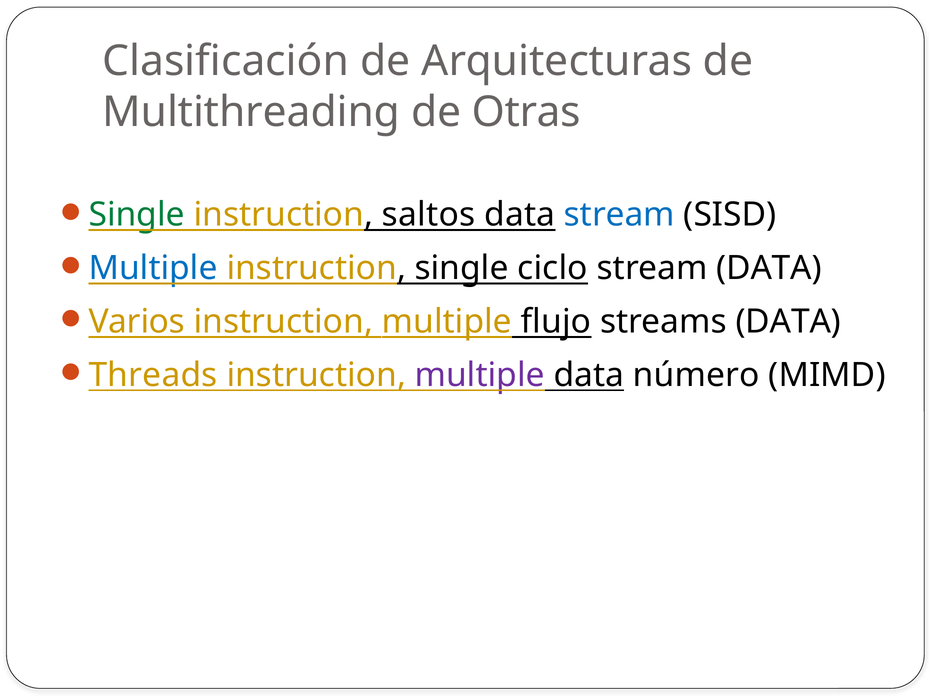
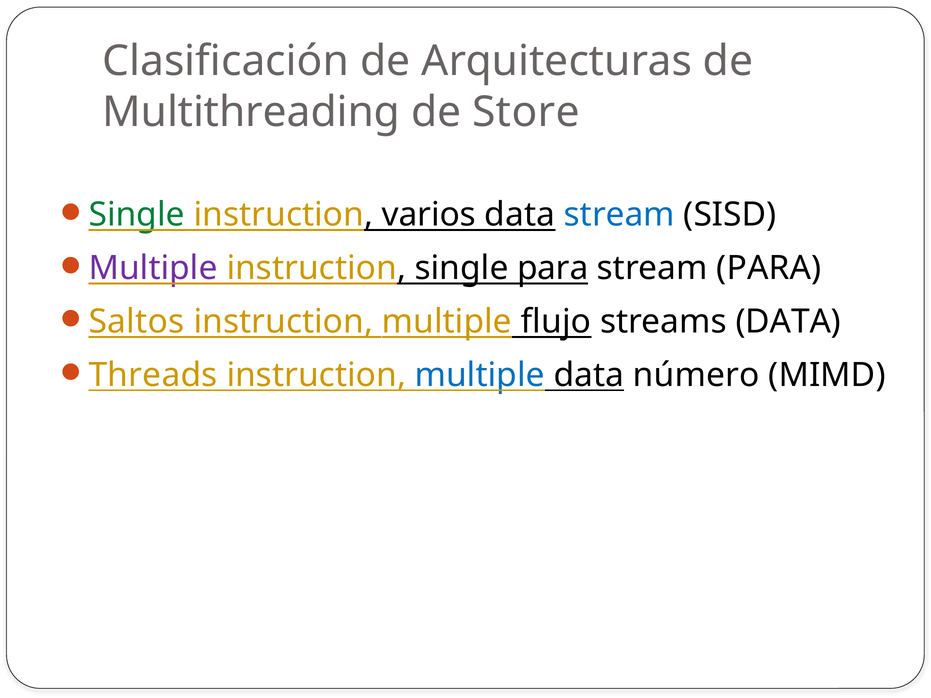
Otras: Otras -> Store (526, 112)
saltos: saltos -> varios (429, 215)
Multiple colour: blue -> purple (153, 268)
single ciclo: ciclo -> para (553, 268)
stream DATA: DATA -> PARA (769, 268)
Varios: Varios -> Saltos (137, 322)
multiple colour: purple -> blue (480, 375)
